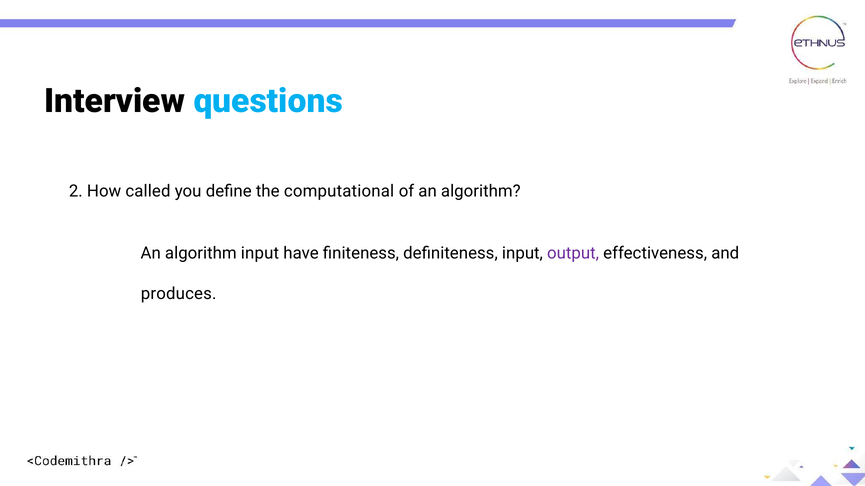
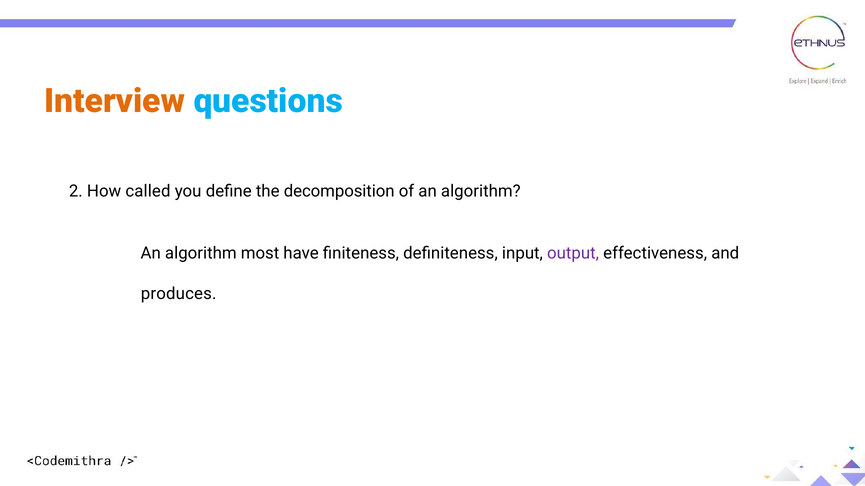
Interview colour: black -> orange (115, 101)
computational: computational -> decomposition (339, 191)
algorithm input: input -> most (260, 253)
